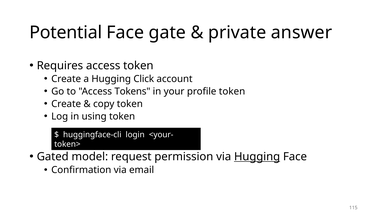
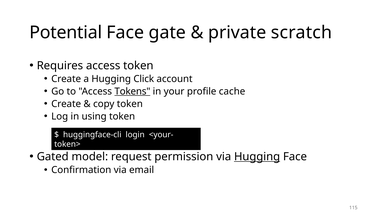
answer: answer -> scratch (301, 33)
Tokens underline: none -> present (132, 91)
profile token: token -> cache (232, 91)
